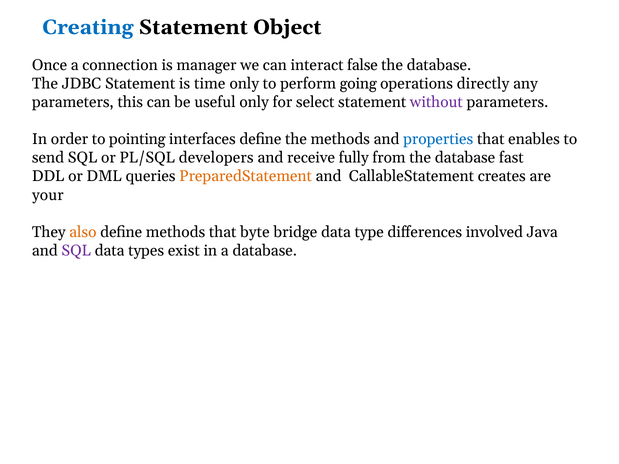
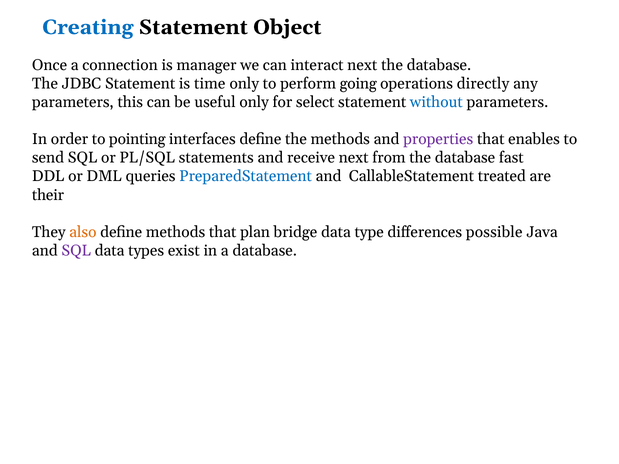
interact false: false -> next (362, 65)
without colour: purple -> blue (436, 102)
properties colour: blue -> purple (438, 139)
developers: developers -> statements (216, 158)
receive fully: fully -> next (354, 158)
PreparedStatement colour: orange -> blue (246, 176)
creates: creates -> treated (502, 176)
your: your -> their (48, 195)
byte: byte -> plan (255, 232)
involved: involved -> possible (494, 232)
